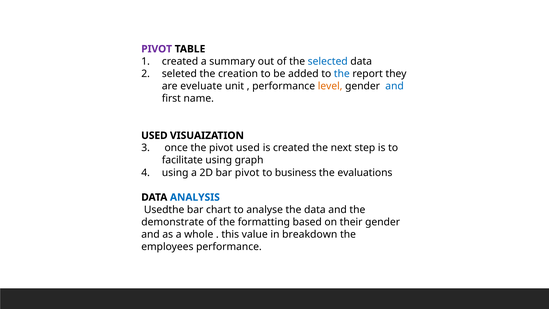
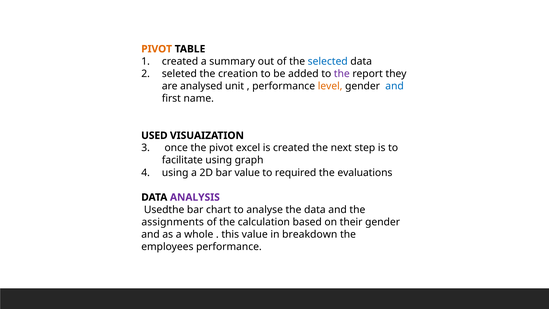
PIVOT colour: purple -> orange (157, 49)
the colour: blue -> purple (342, 74)
eveluate: eveluate -> analysed (201, 86)
pivot used: used -> excel (248, 148)
bar pivot: pivot -> value (247, 173)
business: business -> required (296, 173)
ANALYSIS colour: blue -> purple (195, 197)
demonstrate: demonstrate -> assignments (173, 222)
formatting: formatting -> calculation (264, 222)
